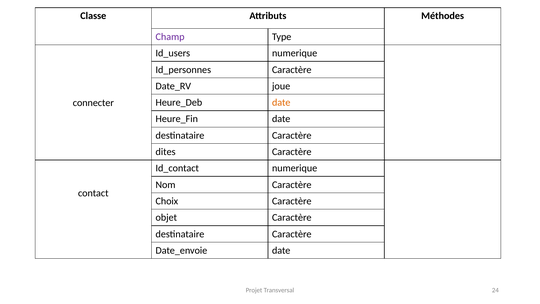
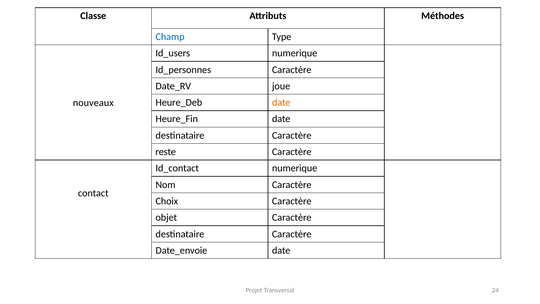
Champ colour: purple -> blue (170, 37)
connecter: connecter -> nouveaux (93, 103)
dites: dites -> reste (166, 152)
